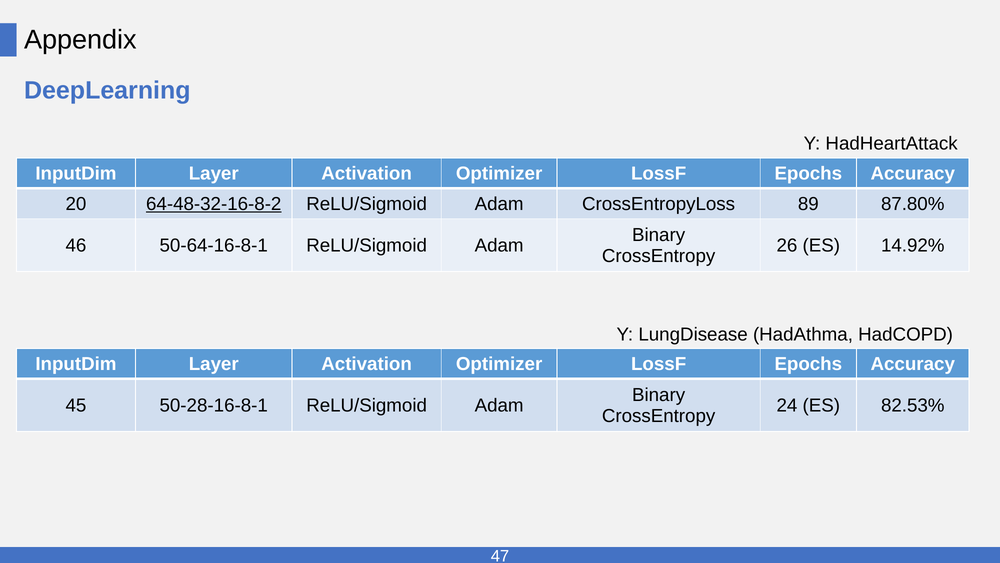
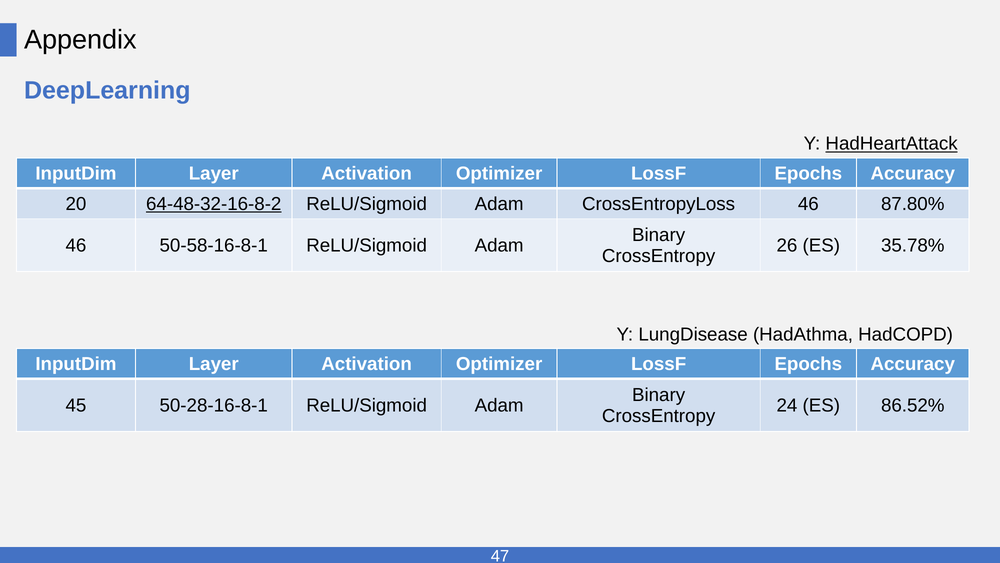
HadHeartAttack underline: none -> present (892, 144)
CrossEntropyLoss 89: 89 -> 46 (808, 204)
50-64-16-8-1: 50-64-16-8-1 -> 50-58-16-8-1 (214, 245)
14.92%: 14.92% -> 35.78% (913, 245)
82.53%: 82.53% -> 86.52% (913, 405)
